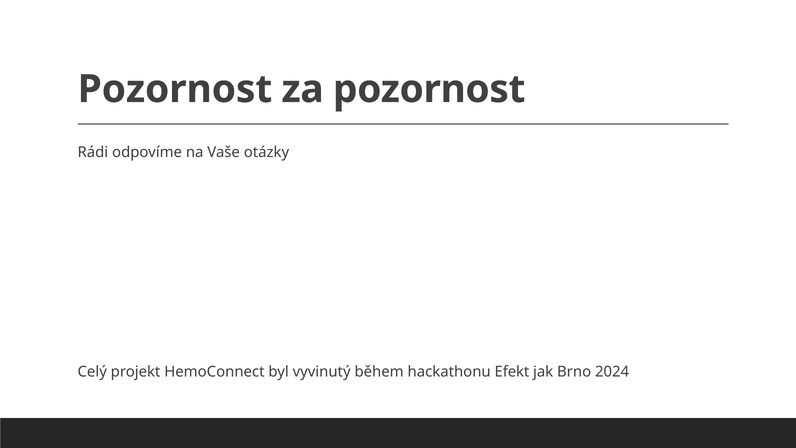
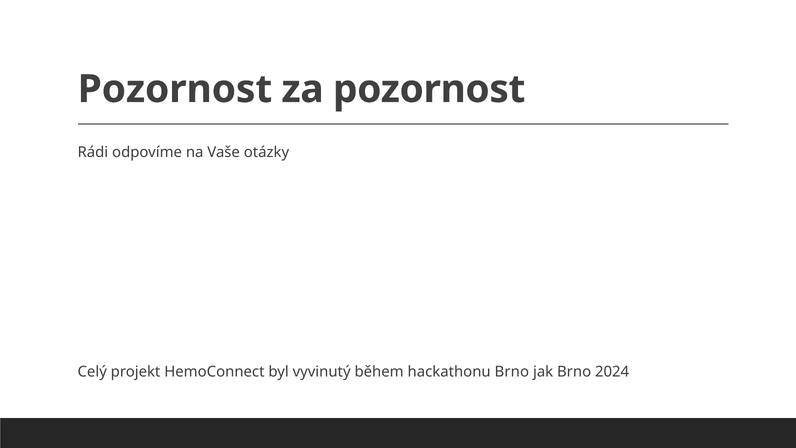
hackathonu Efekt: Efekt -> Brno (512, 372)
